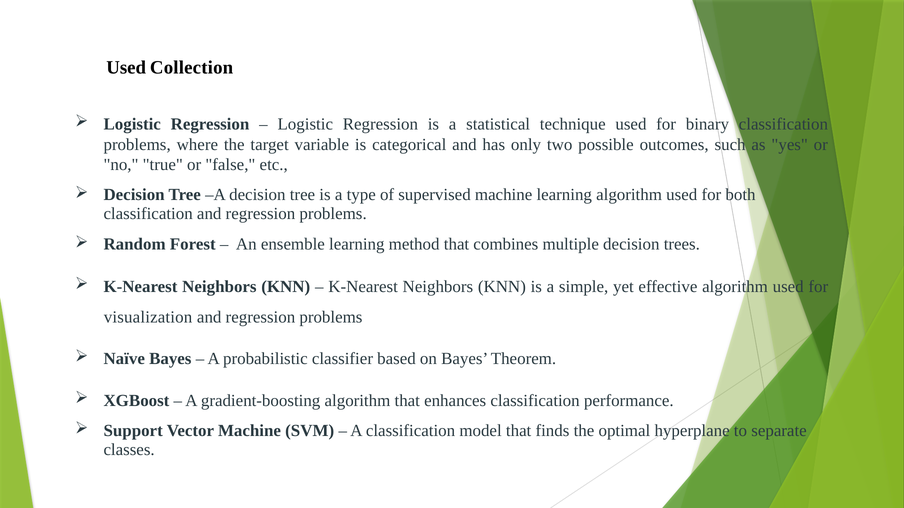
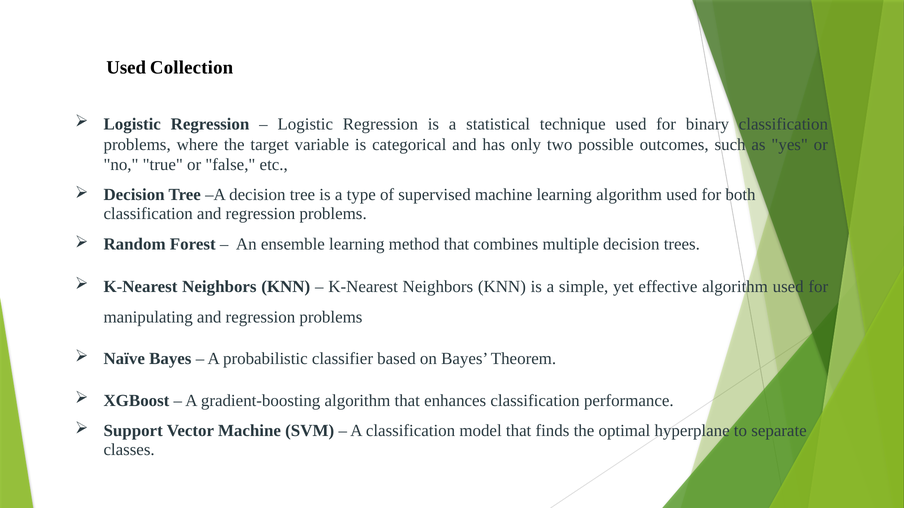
visualization: visualization -> manipulating (148, 317)
